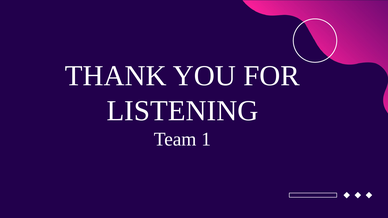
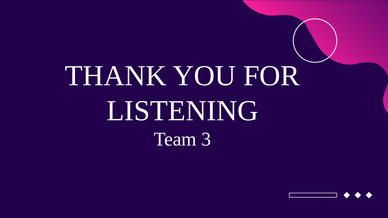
1: 1 -> 3 (206, 139)
